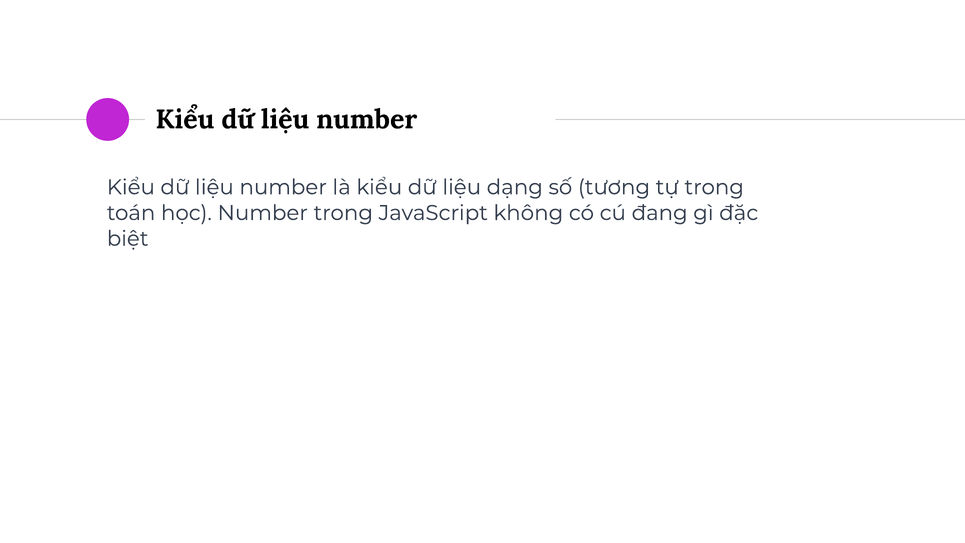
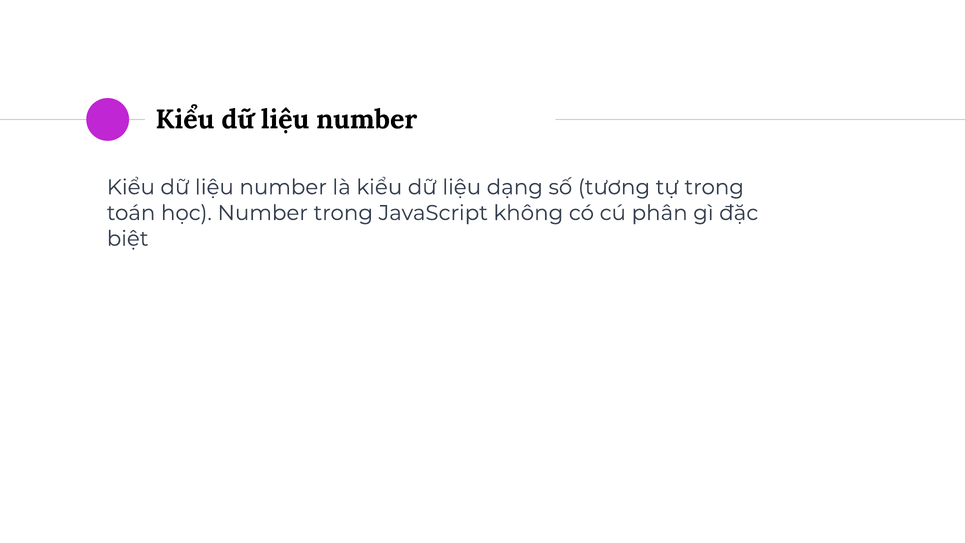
đang: đang -> phân (660, 213)
